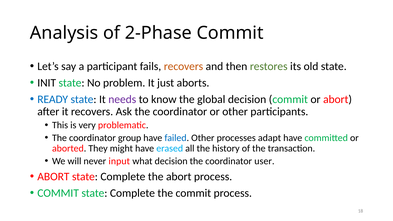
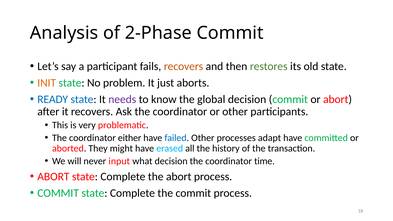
INIT colour: black -> orange (47, 83)
group: group -> either (130, 138)
user: user -> time (264, 161)
